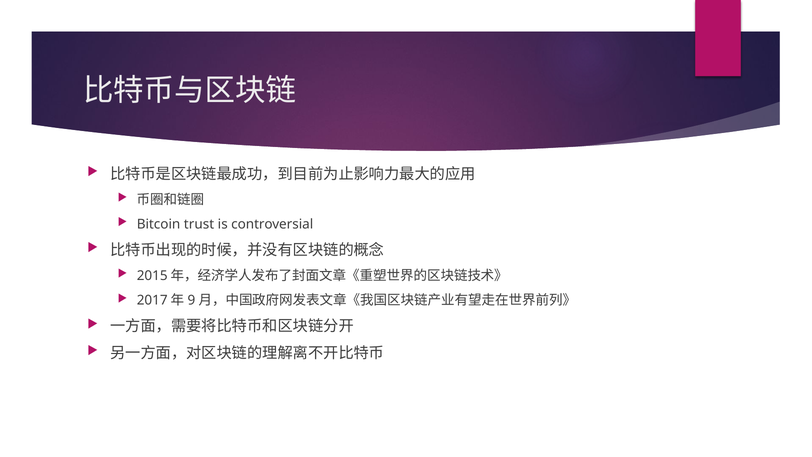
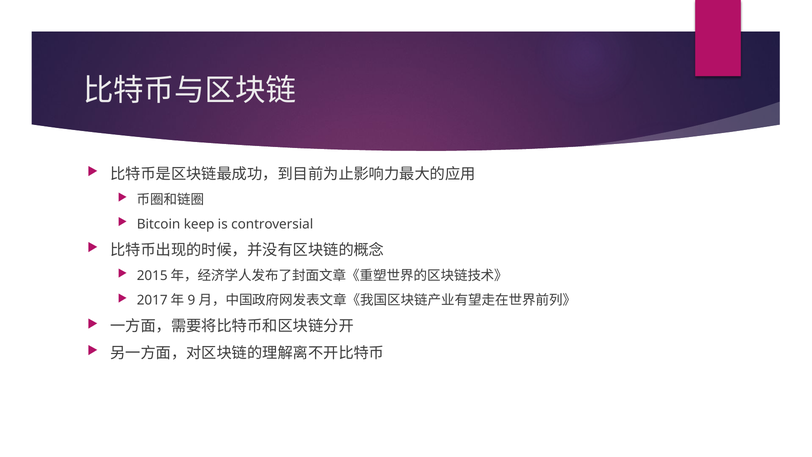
trust: trust -> keep (199, 224)
